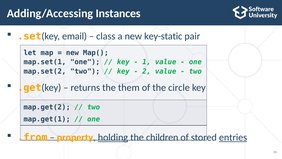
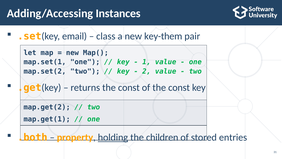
key-static: key-static -> key-them (163, 36)
returns the them: them -> const (129, 87)
of the circle: circle -> const (179, 87)
.from: .from -> .both (32, 137)
entries underline: present -> none (233, 137)
